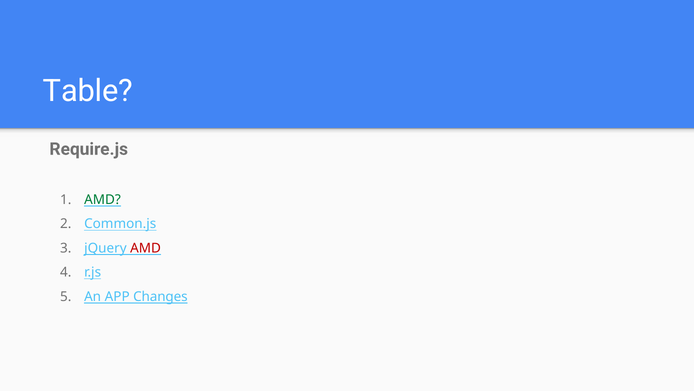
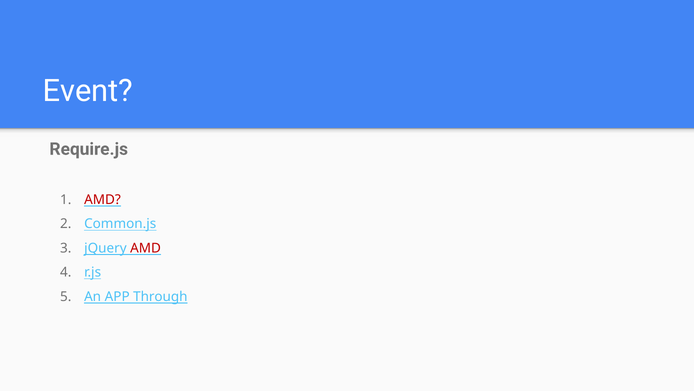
Table: Table -> Event (88, 91)
AMD colour: green -> red (102, 199)
Changes: Changes -> Through (160, 296)
